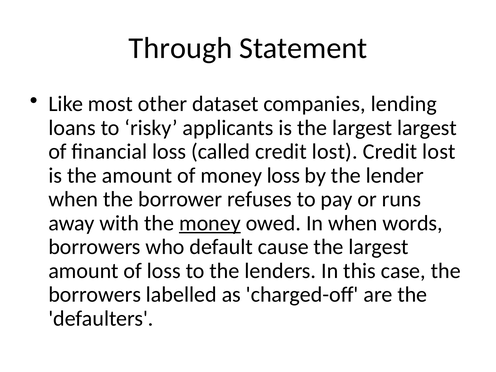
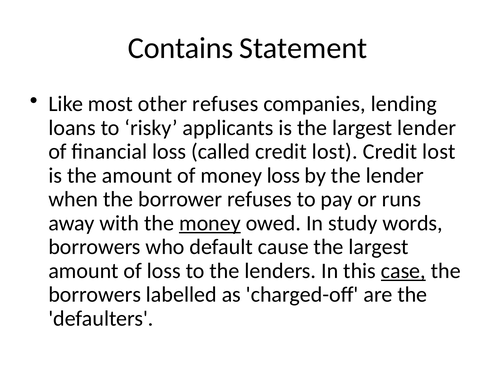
Through: Through -> Contains (181, 48)
other dataset: dataset -> refuses (225, 104)
largest largest: largest -> lender (427, 128)
In when: when -> study (353, 223)
case underline: none -> present (403, 271)
